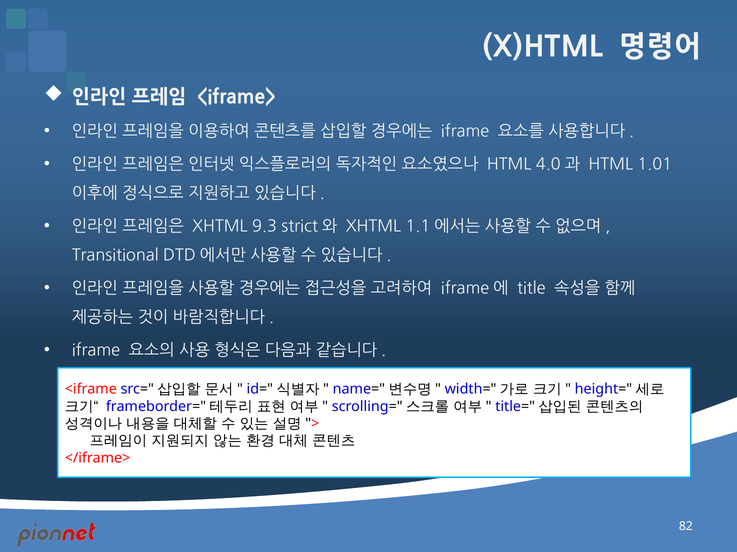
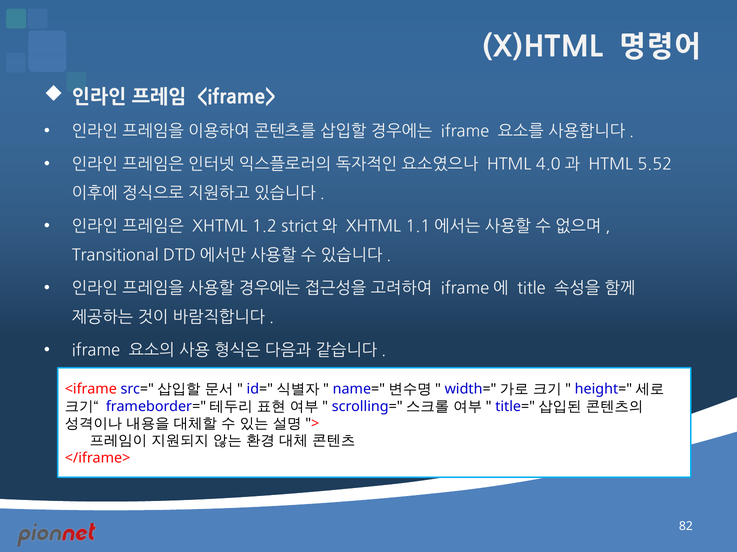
1.01: 1.01 -> 5.52 (655, 164)
9.3: 9.3 -> 1.2 (264, 226)
